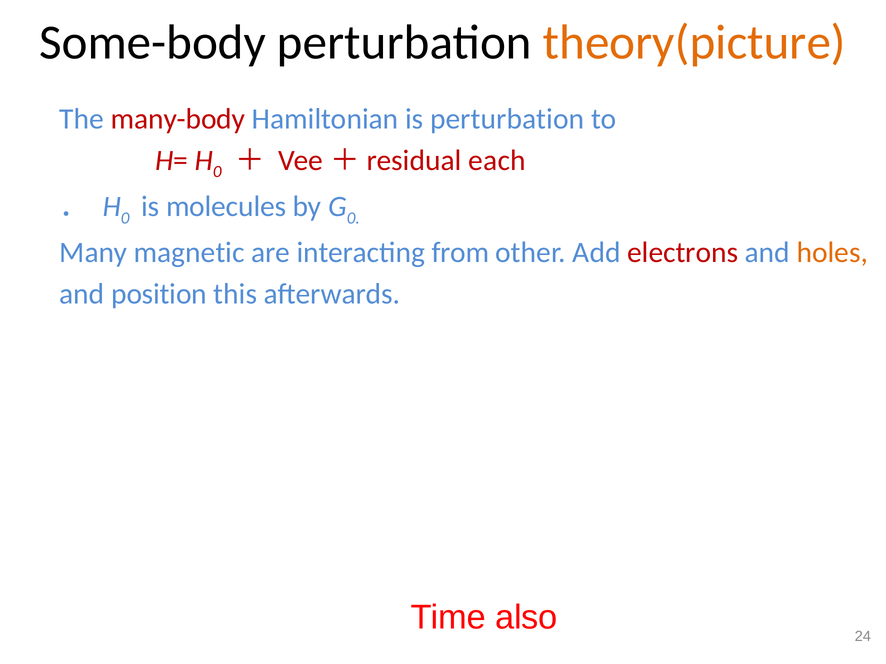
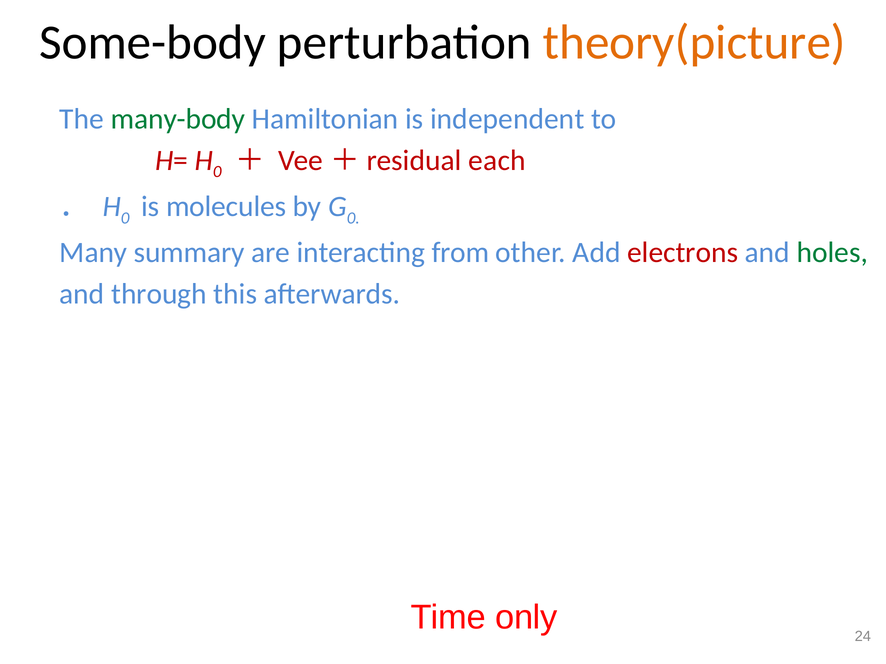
many-body colour: red -> green (178, 119)
is perturbation: perturbation -> independent (507, 119)
magnetic: magnetic -> summary (189, 253)
holes colour: orange -> green (832, 253)
position: position -> through (159, 294)
also: also -> only (526, 618)
